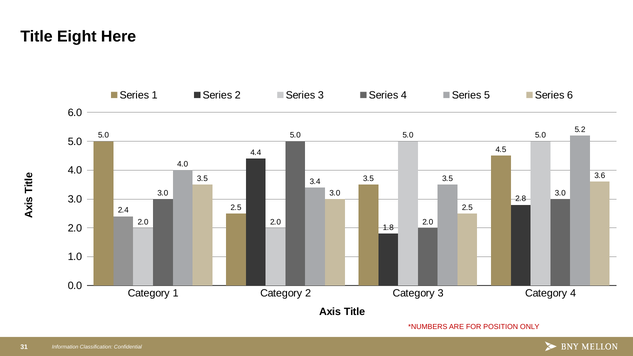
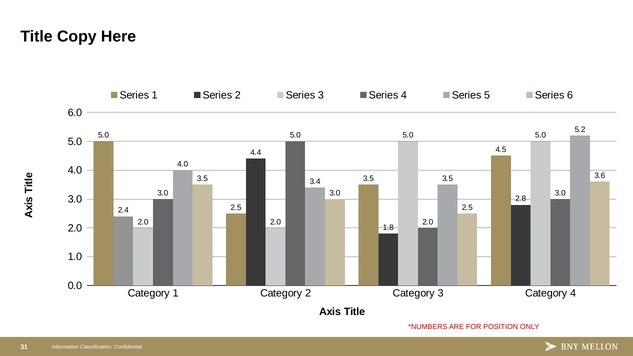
Eight: Eight -> Copy (77, 37)
